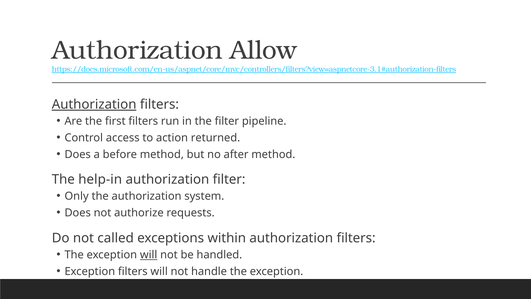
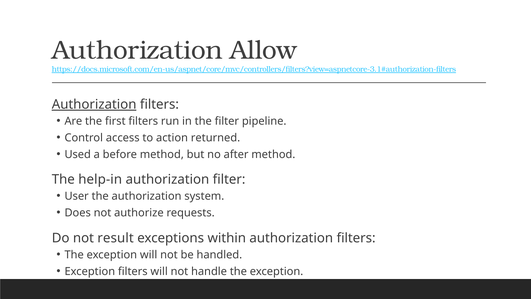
Does: Does -> Used (78, 154)
Only: Only -> User (77, 196)
called: called -> result (116, 238)
will underline: present -> none (149, 255)
